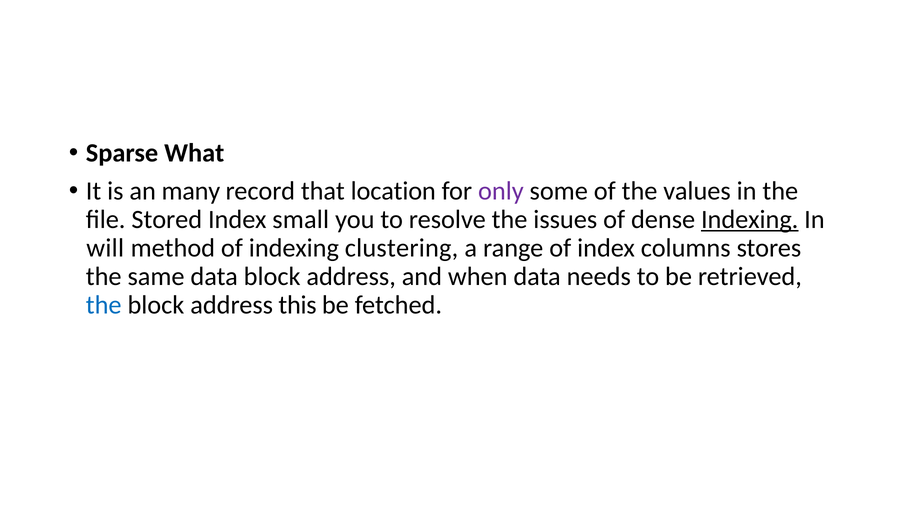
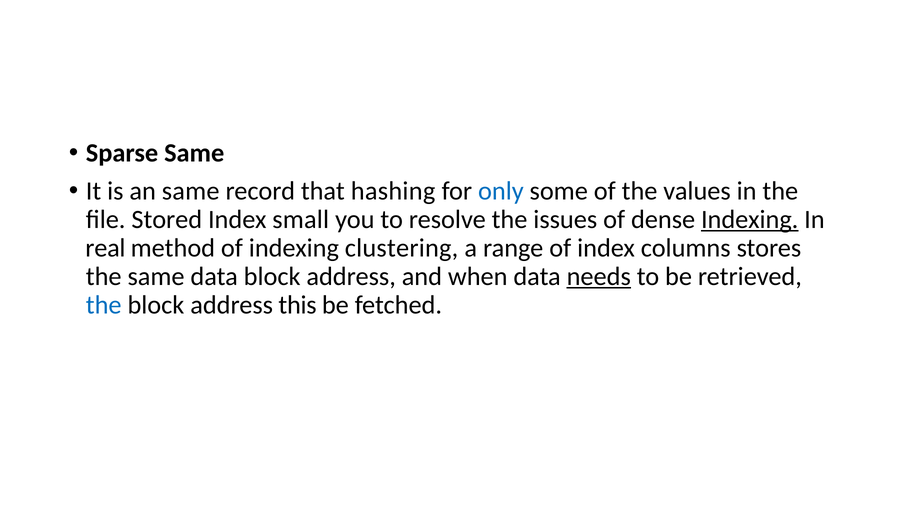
Sparse What: What -> Same (194, 153)
an many: many -> same (191, 191)
location: location -> hashing (393, 191)
only colour: purple -> blue (501, 191)
will: will -> real (105, 248)
needs underline: none -> present (599, 276)
